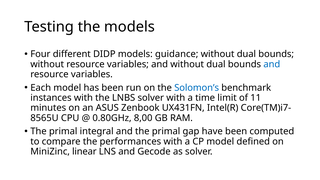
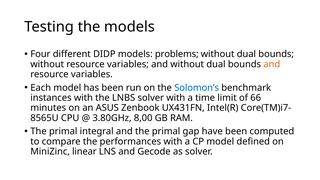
guidance: guidance -> problems (177, 54)
and colour: blue -> orange (272, 64)
11: 11 -> 66 (256, 98)
0.80GHz: 0.80GHz -> 3.80GHz (112, 118)
